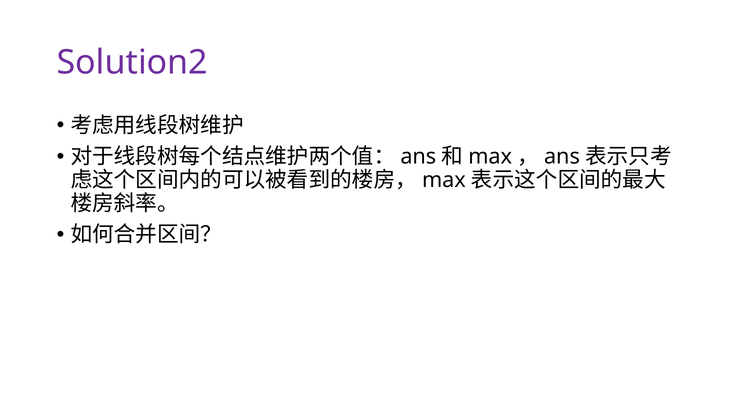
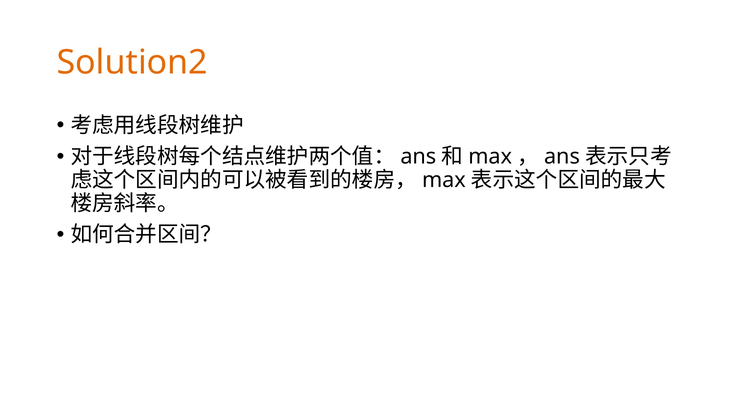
Solution2 colour: purple -> orange (132, 62)
